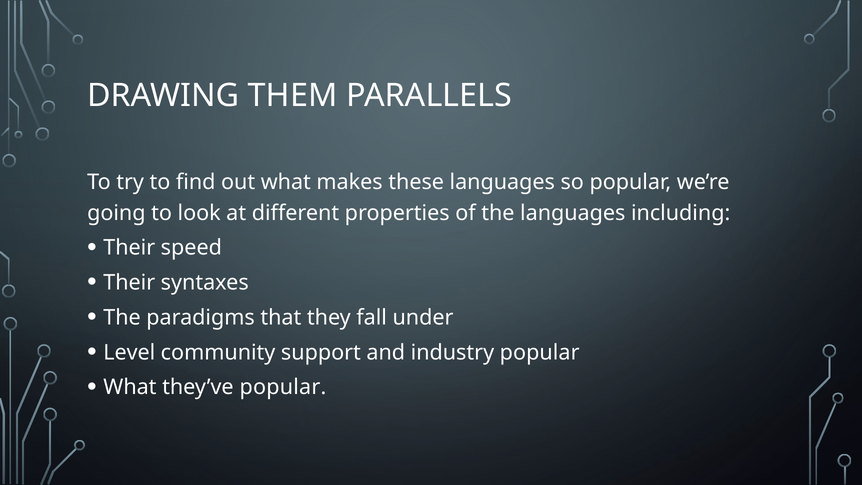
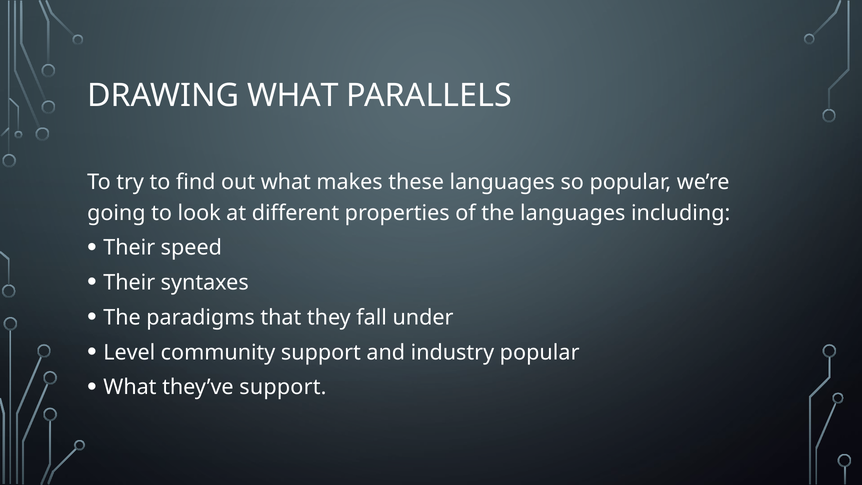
DRAWING THEM: THEM -> WHAT (293, 96)
they’ve popular: popular -> support (283, 387)
